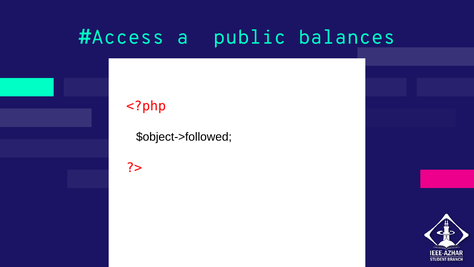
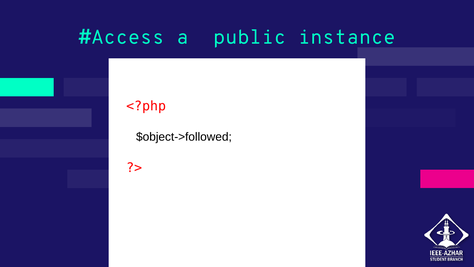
balances: balances -> instance (347, 37)
